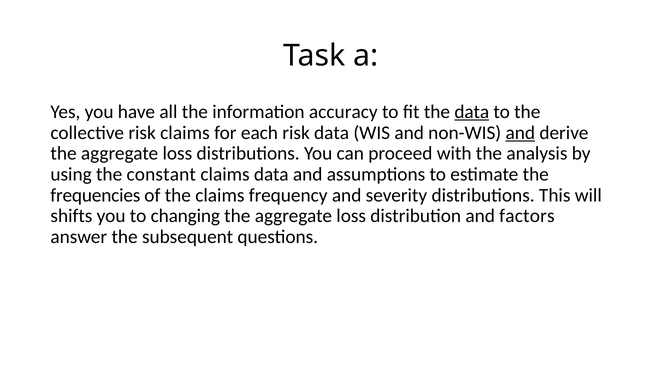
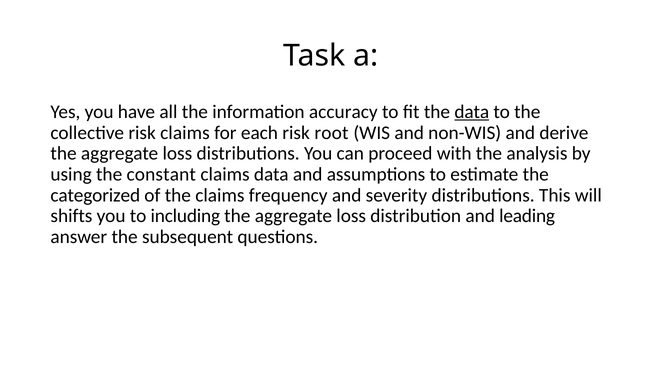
risk data: data -> root (331, 133)
and underline: present -> none (520, 133)
frequencies: frequencies -> categorized (95, 195)
changing: changing -> including (185, 216)
factors: factors -> leading (527, 216)
